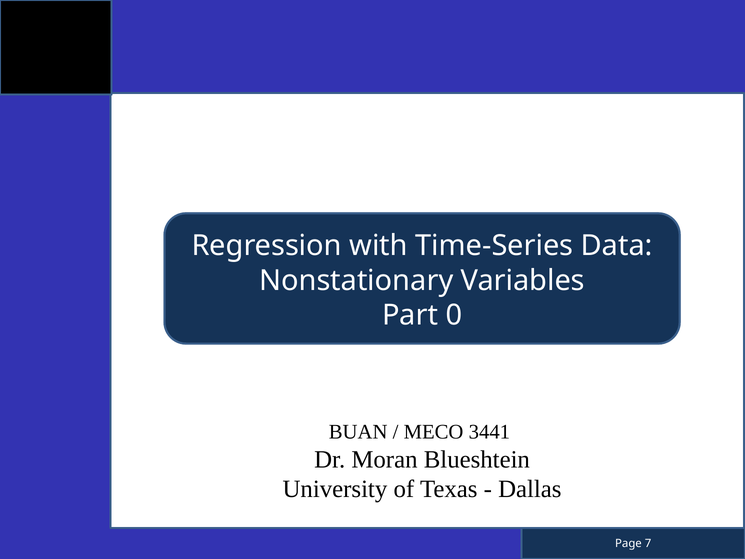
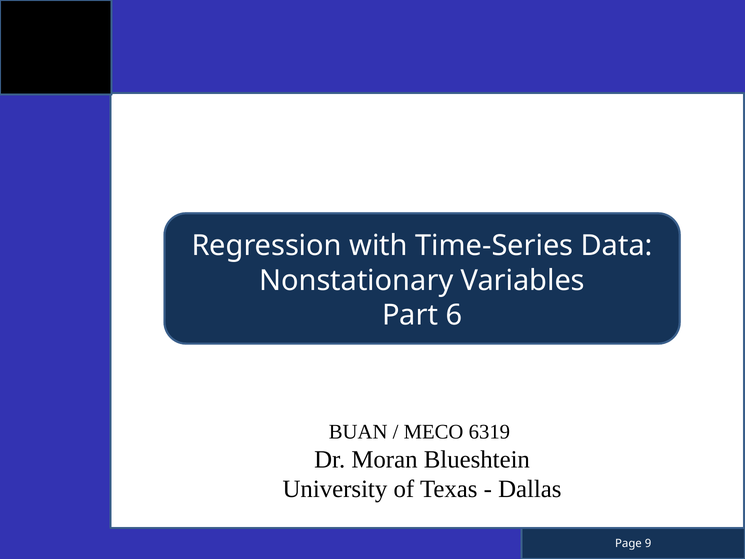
0: 0 -> 6 (454, 315)
3441: 3441 -> 6319 (489, 432)
7: 7 -> 9 (648, 543)
